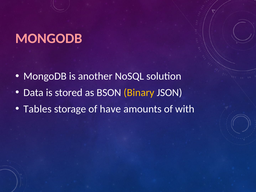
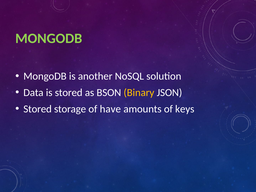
MONGODB colour: pink -> light green (49, 38)
Tables: Tables -> Stored (38, 109)
with: with -> keys (185, 109)
